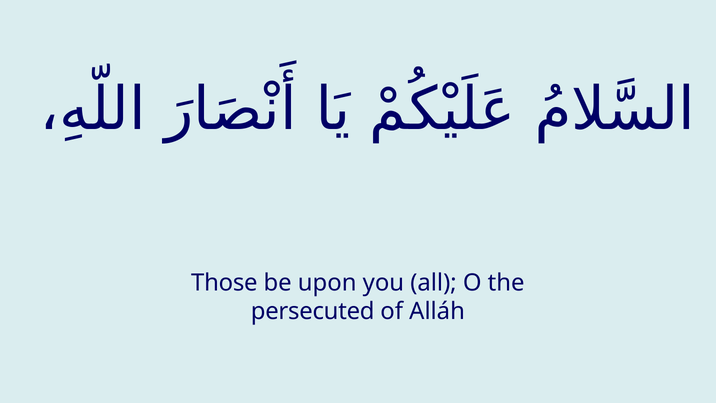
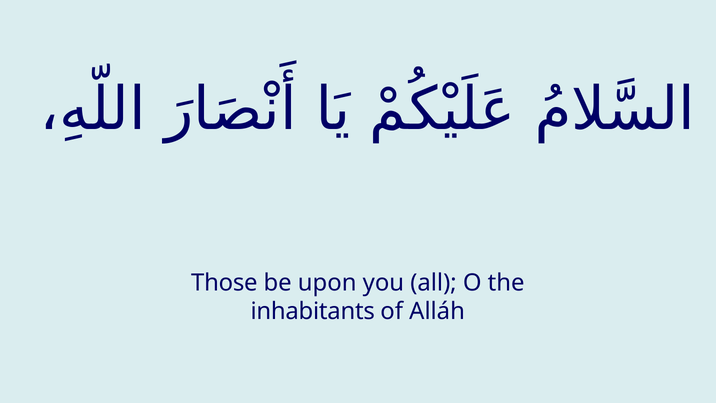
persecuted: persecuted -> inhabitants (313, 311)
